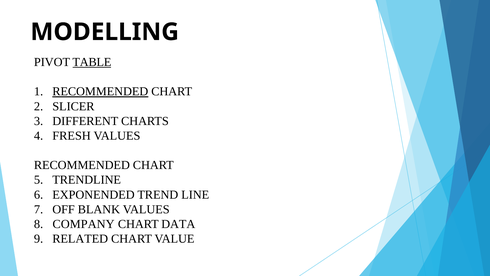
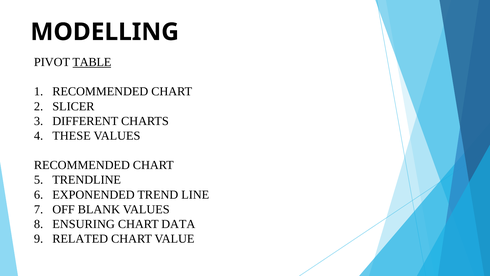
RECOMMENDED underline: present -> none (100, 91)
FRESH: FRESH -> THESE (72, 136)
COMPANY: COMPANY -> ENSURING (84, 224)
